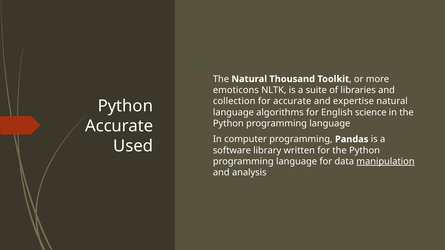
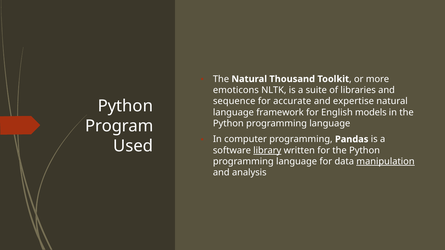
collection: collection -> sequence (234, 101)
algorithms: algorithms -> framework (280, 112)
science: science -> models (371, 112)
Accurate: Accurate -> Program (119, 126)
library underline: none -> present (267, 151)
